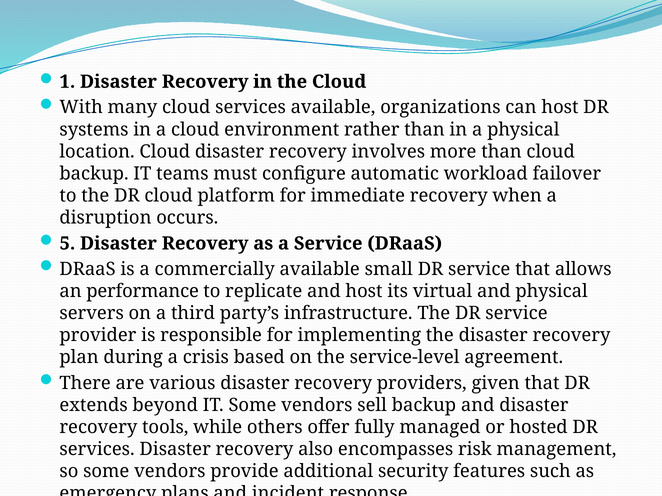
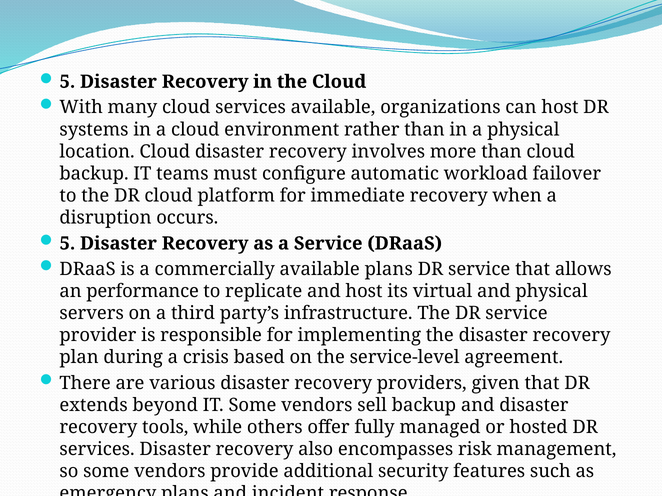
1: 1 -> 5 (67, 82)
available small: small -> plans (389, 269)
